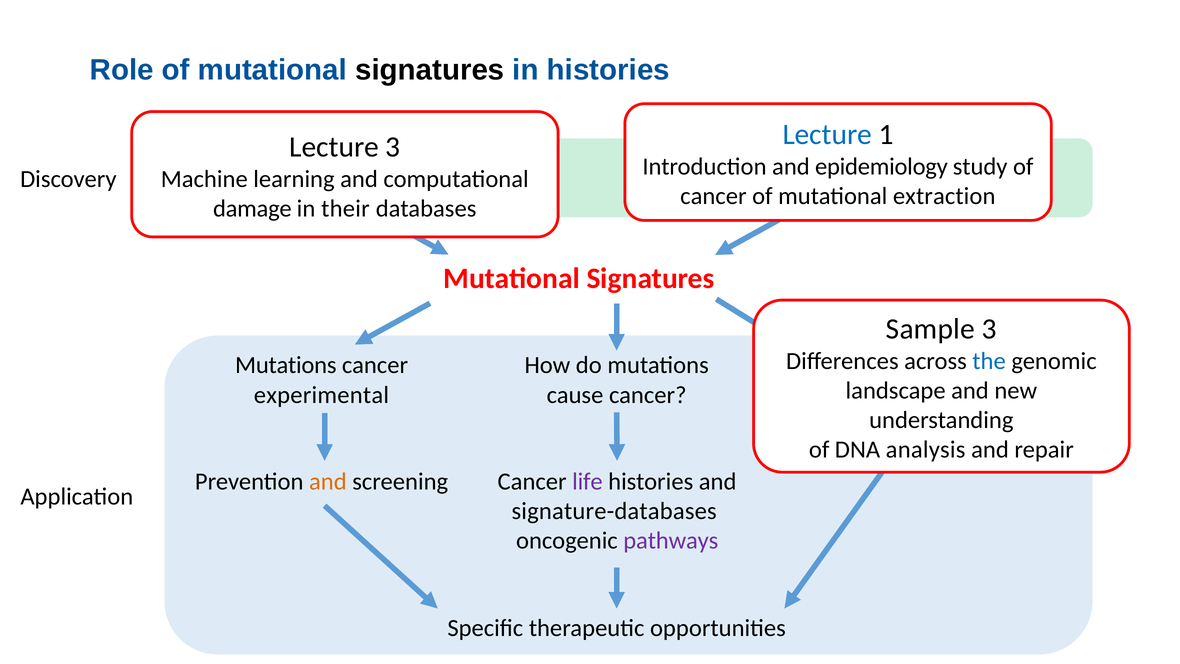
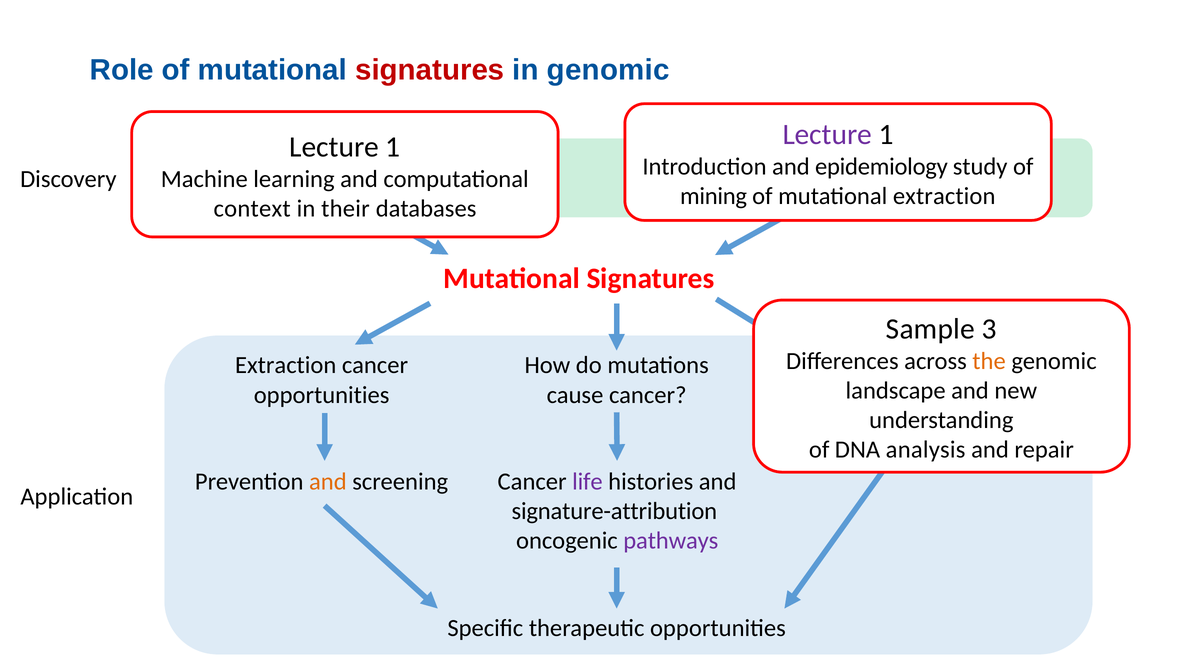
signatures colour: black -> red (430, 70)
in histories: histories -> genomic (608, 70)
Lecture colour: blue -> purple (827, 135)
3: 3 -> 1 (393, 147)
cancer: cancer -> mining (714, 196)
damage: damage -> context (252, 208)
the colour: blue -> orange (989, 361)
Mutations: Mutations -> Extraction (286, 365)
experimental: experimental -> opportunities (322, 395)
signature-databases: signature-databases -> signature-attribution (614, 511)
